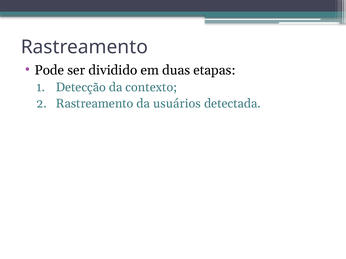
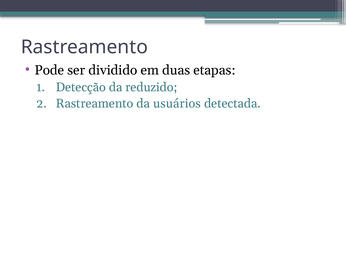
contexto: contexto -> reduzido (151, 87)
